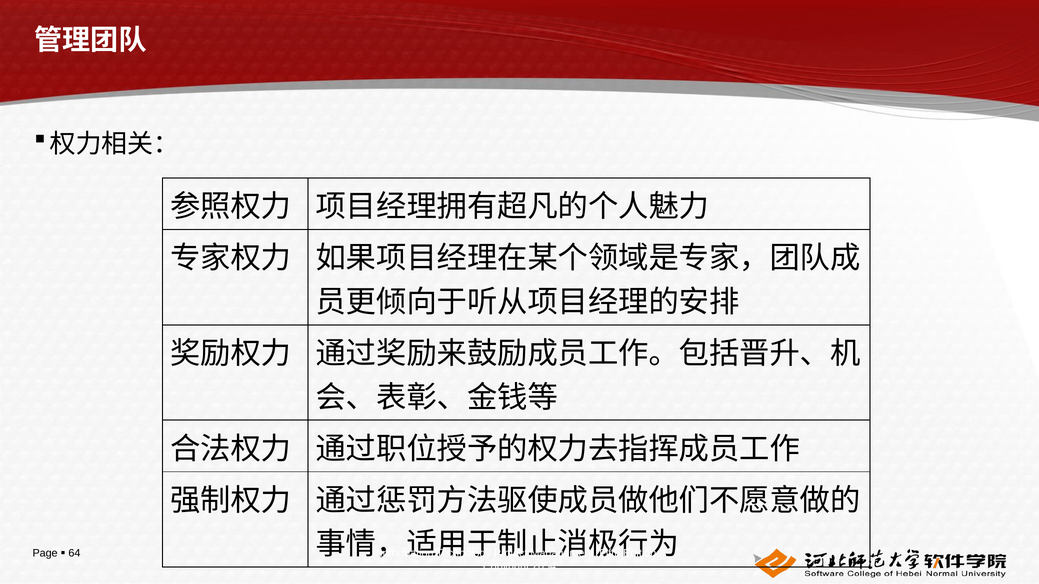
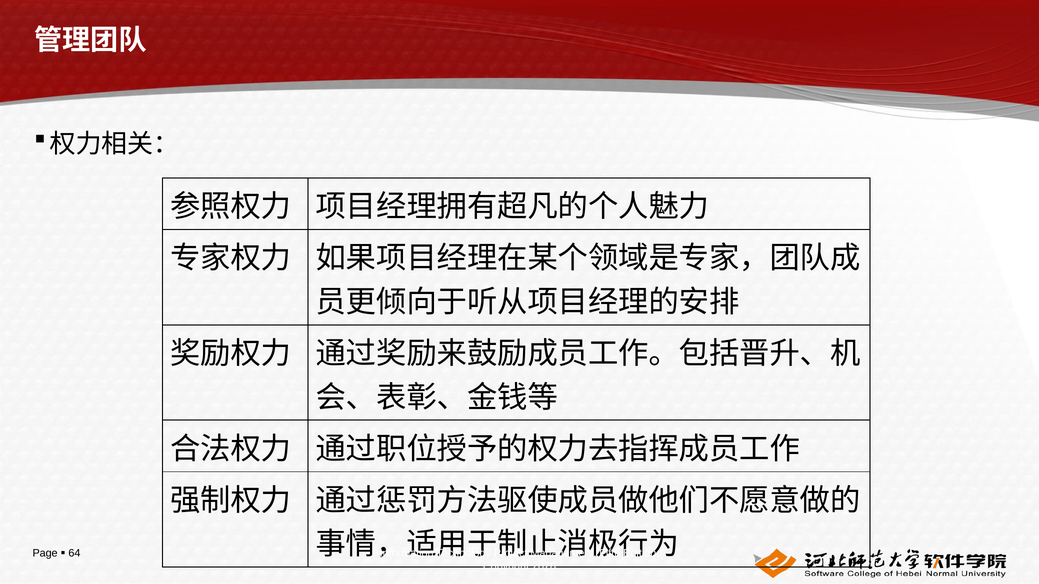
2054: 2054 -> 2028 (544, 567)
